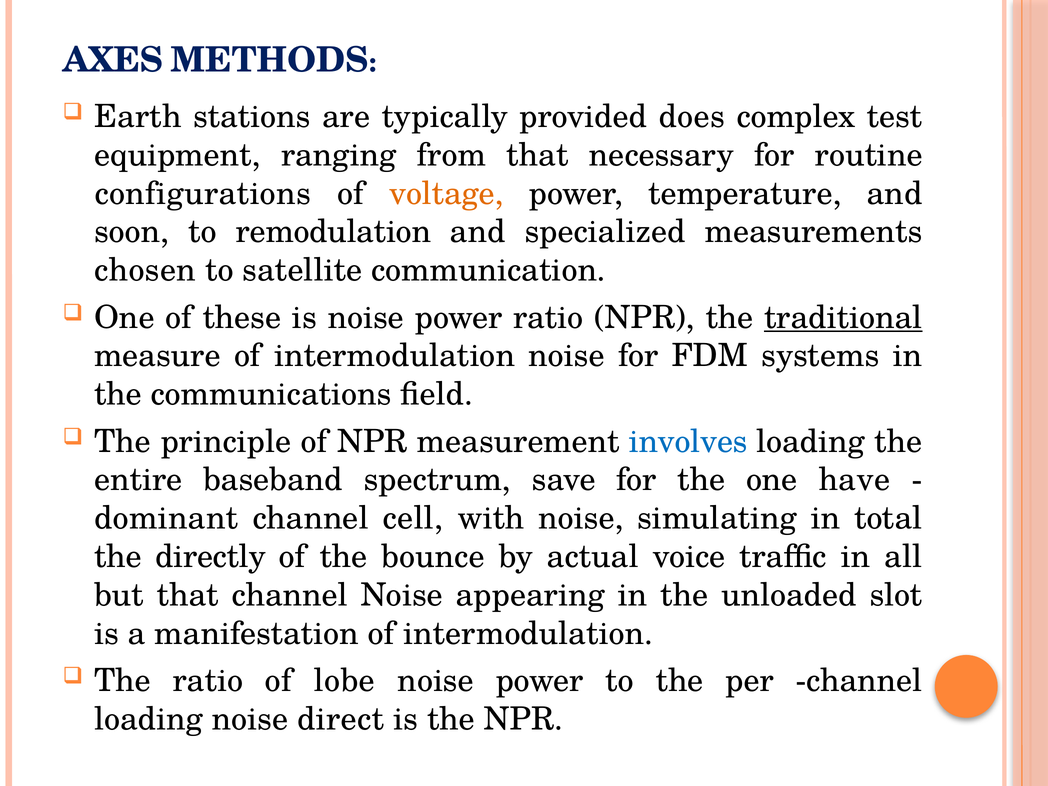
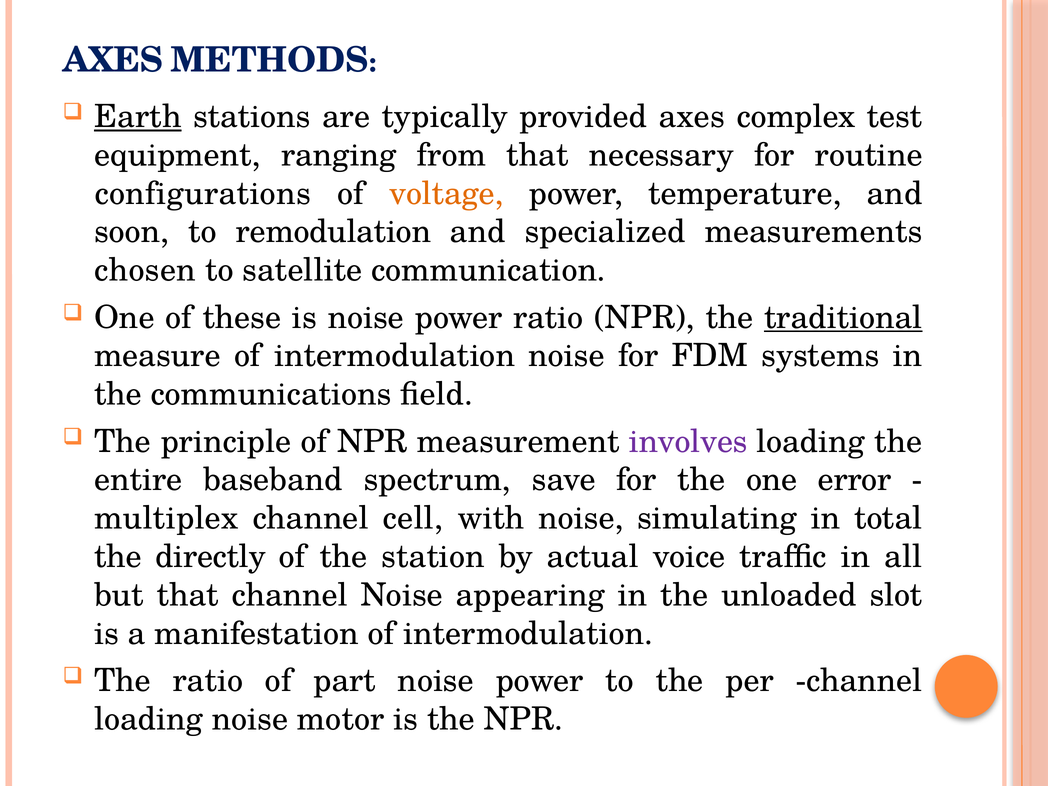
Earth underline: none -> present (138, 117)
provided does: does -> axes (692, 117)
involves colour: blue -> purple (688, 441)
have: have -> error (855, 480)
dominant: dominant -> multiplex (166, 518)
bounce: bounce -> station (433, 557)
lobe: lobe -> part (345, 681)
direct: direct -> motor (341, 719)
